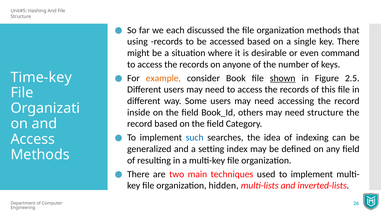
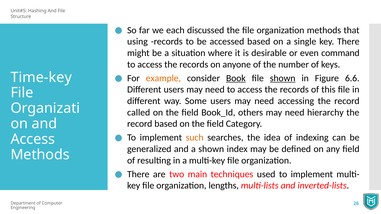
Book underline: none -> present (236, 78)
2.5: 2.5 -> 6.6 (352, 78)
inside: inside -> called (139, 113)
need structure: structure -> hierarchy (325, 113)
such colour: blue -> orange (195, 138)
a setting: setting -> shown (211, 149)
hidden: hidden -> lengths (224, 186)
